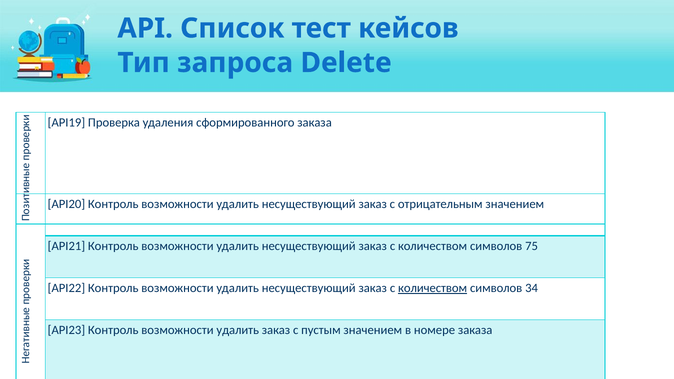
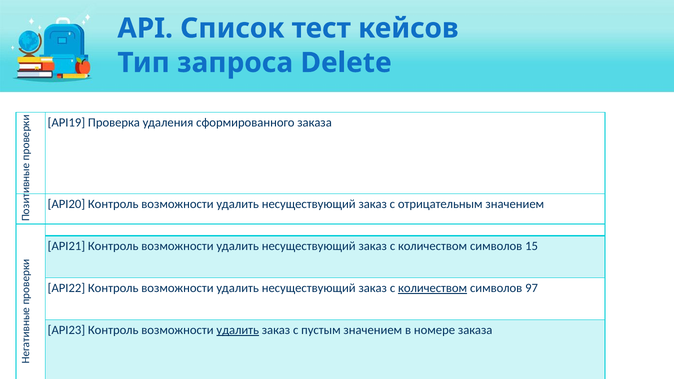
75: 75 -> 15 (532, 246)
34: 34 -> 97 (532, 288)
удалить underline: none -> present (238, 330)
